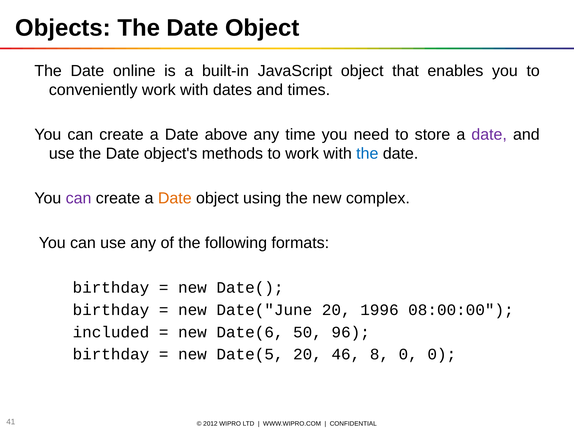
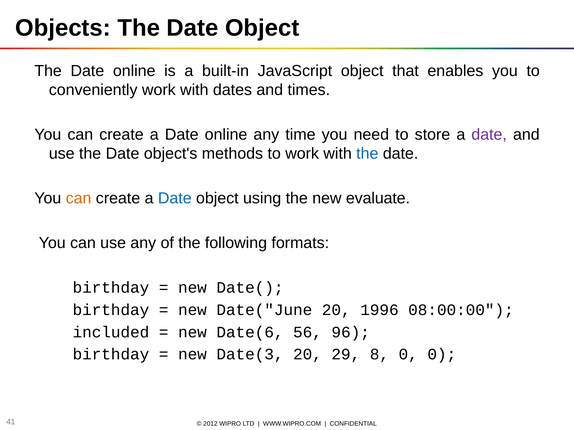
a Date above: above -> online (226, 135)
can colour: purple -> orange (79, 199)
Date colour: orange -> blue (175, 199)
complex: complex -> evaluate (378, 199)
50: 50 -> 56 (307, 332)
Date(5: Date(5 -> Date(3 (250, 355)
46: 46 -> 29 (346, 355)
